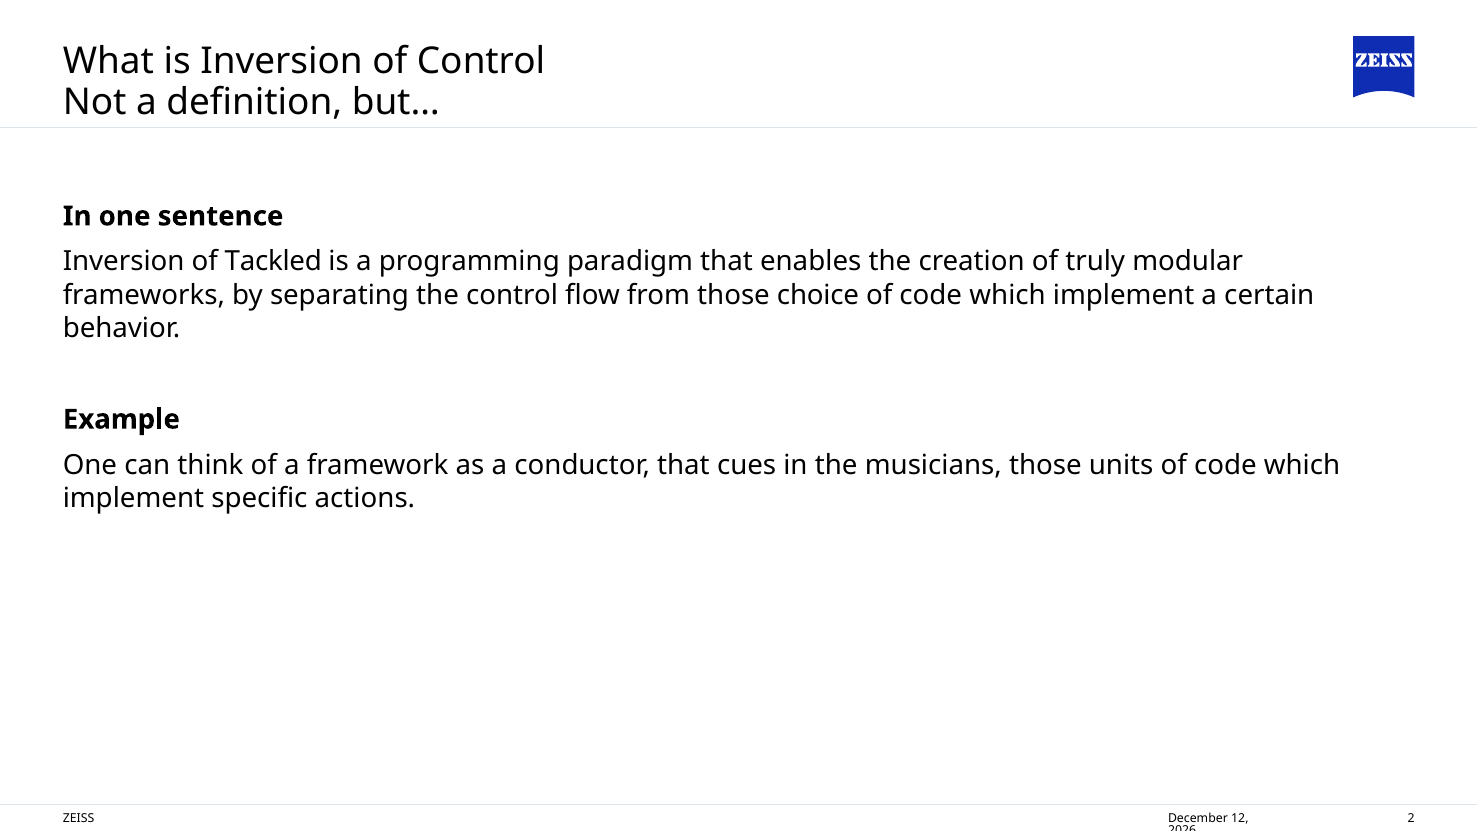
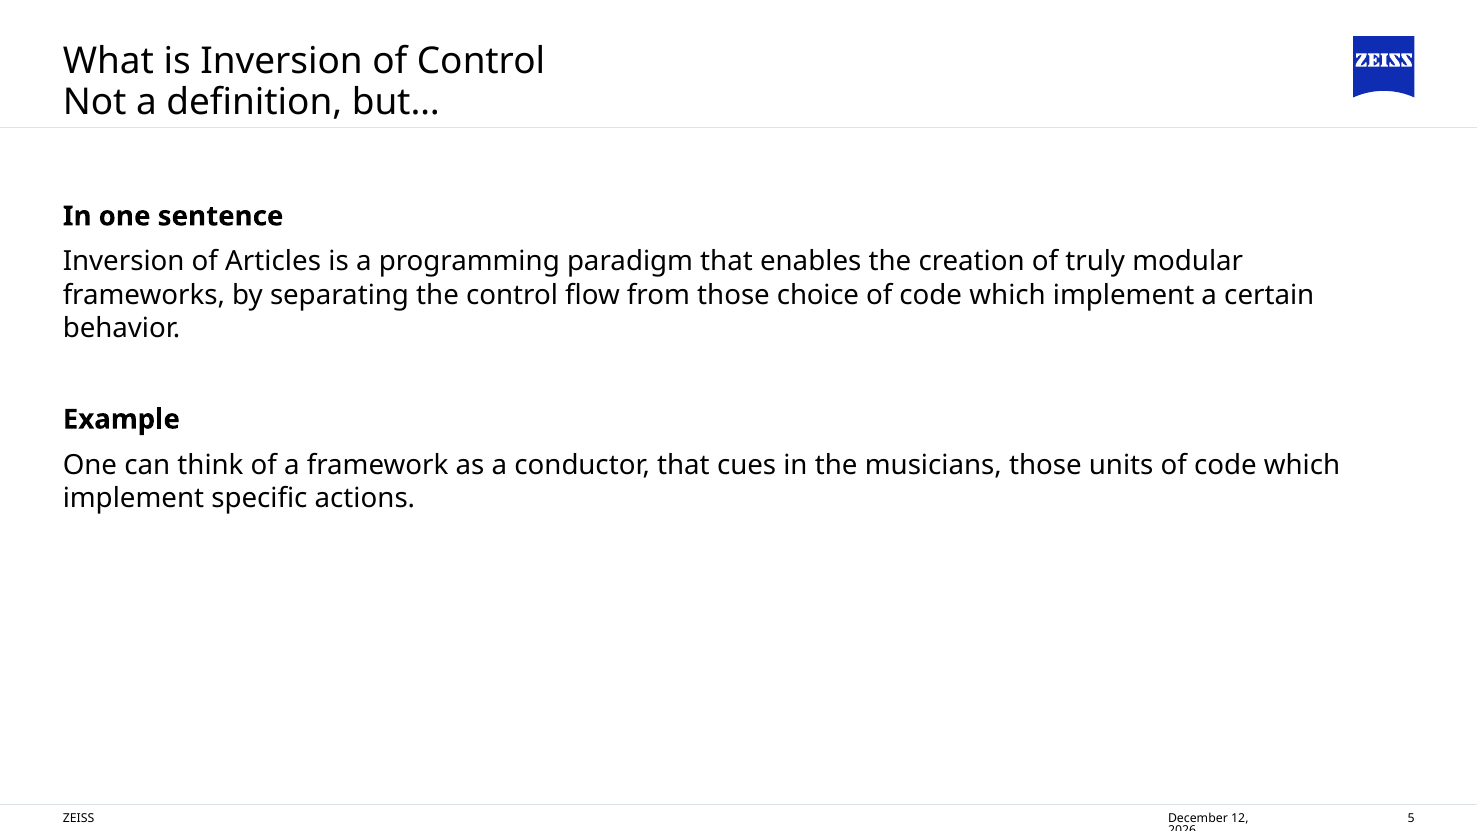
Tackled: Tackled -> Articles (273, 262)
2: 2 -> 5 (1411, 818)
